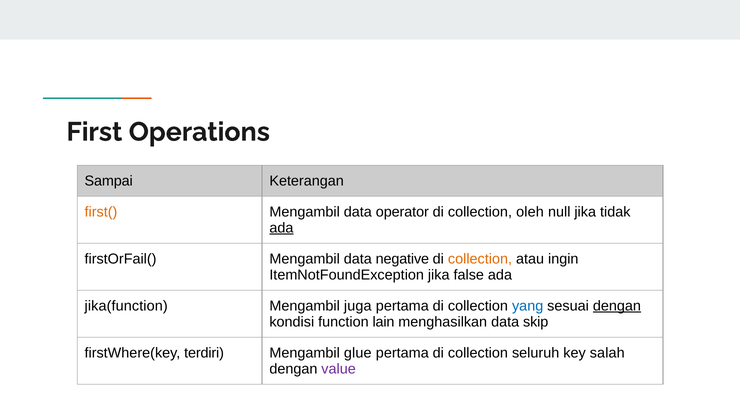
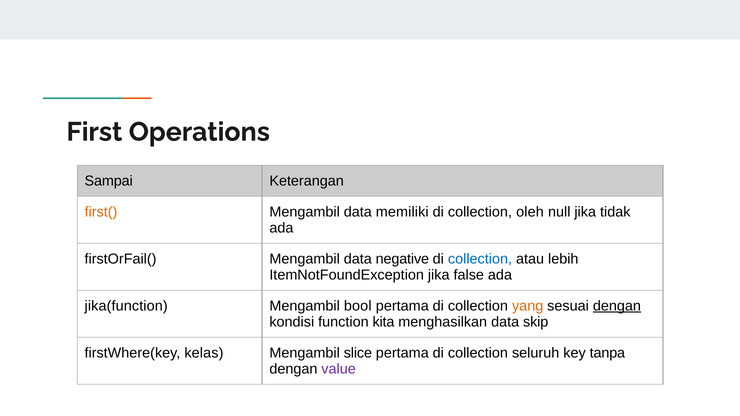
operator: operator -> memiliki (402, 212)
ada underline: present -> none (281, 228)
collection colour: orange -> blue (480, 259)
ingin: ingin -> lebih (563, 259)
juga: juga -> bool (358, 306)
yang colour: blue -> orange (528, 306)
lain: lain -> kita (383, 322)
terdiri: terdiri -> kelas (204, 353)
glue: glue -> slice (358, 353)
salah: salah -> tanpa (607, 353)
